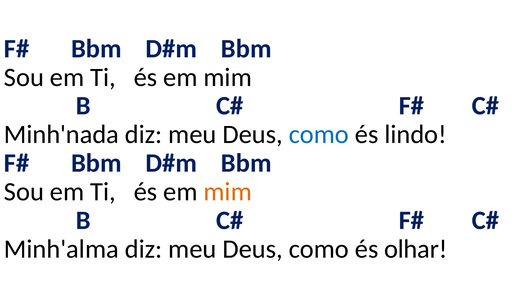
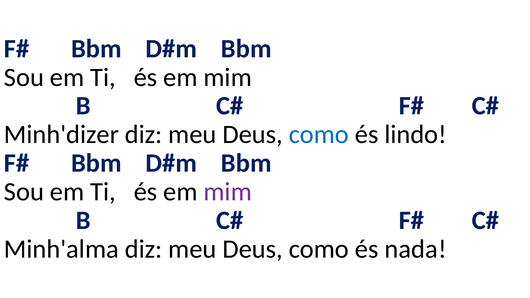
Minh'nada: Minh'nada -> Minh'dizer (61, 135)
mim colour: orange -> purple (228, 192)
olhar: olhar -> nada (416, 249)
